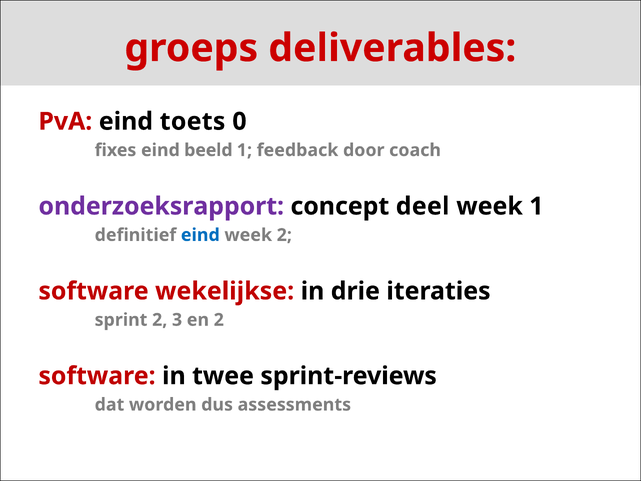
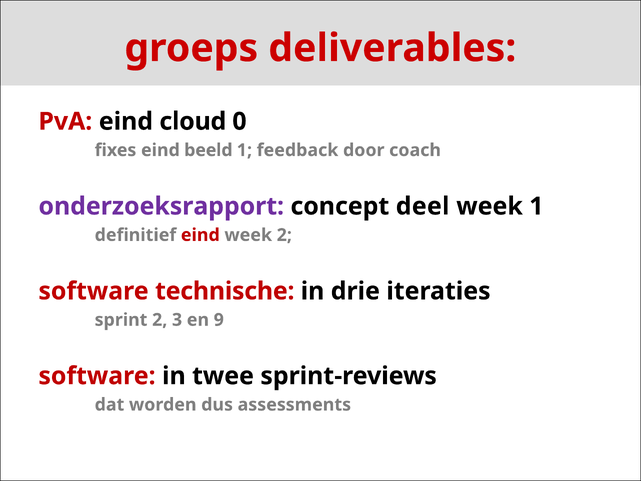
toets: toets -> cloud (193, 121)
eind colour: blue -> red (200, 235)
wekelijkse: wekelijkse -> technische (225, 291)
en 2: 2 -> 9 (219, 320)
